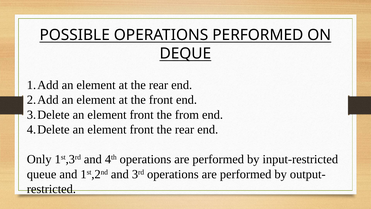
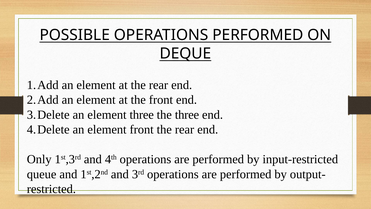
front: front -> three (142, 115)
the from: from -> three (187, 115)
